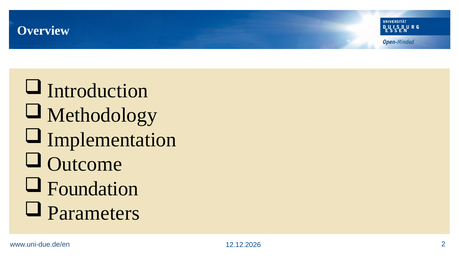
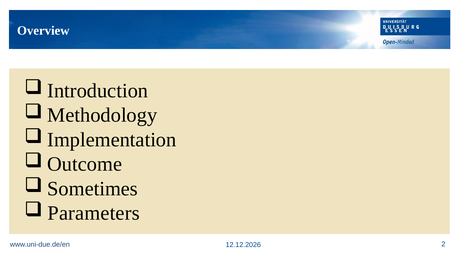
Foundation: Foundation -> Sometimes (93, 189)
